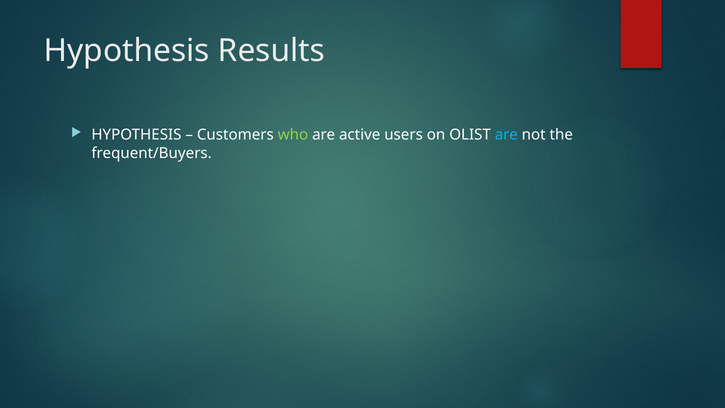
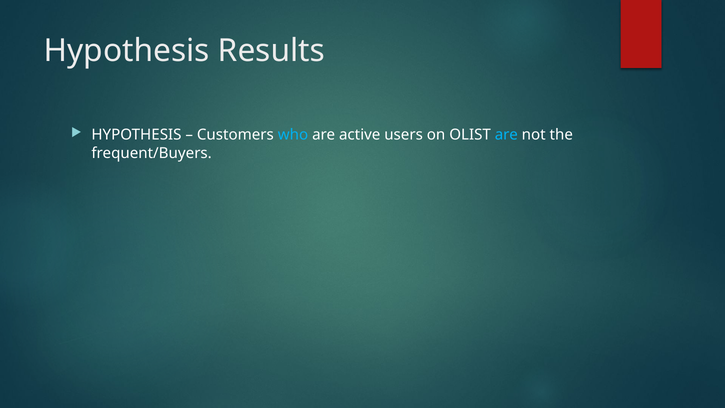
who colour: light green -> light blue (293, 135)
